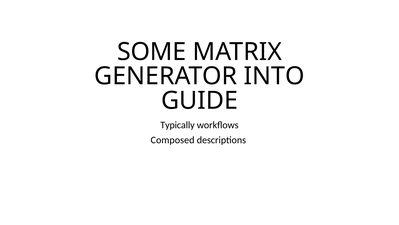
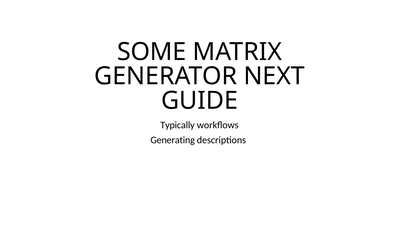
INTO: INTO -> NEXT (274, 76)
Composed: Composed -> Generating (173, 140)
